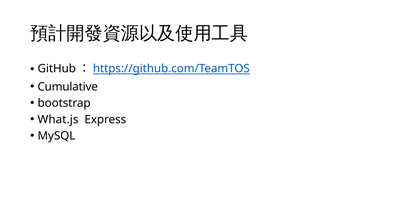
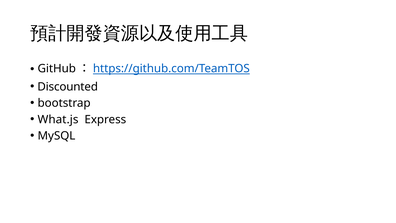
Cumulative: Cumulative -> Discounted (68, 87)
